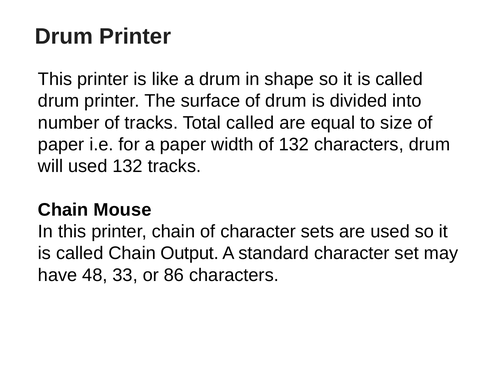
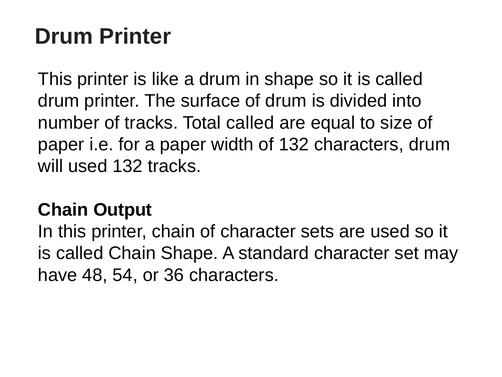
Mouse: Mouse -> Output (123, 210)
Chain Output: Output -> Shape (190, 253)
33: 33 -> 54 (125, 275)
86: 86 -> 36 (174, 275)
